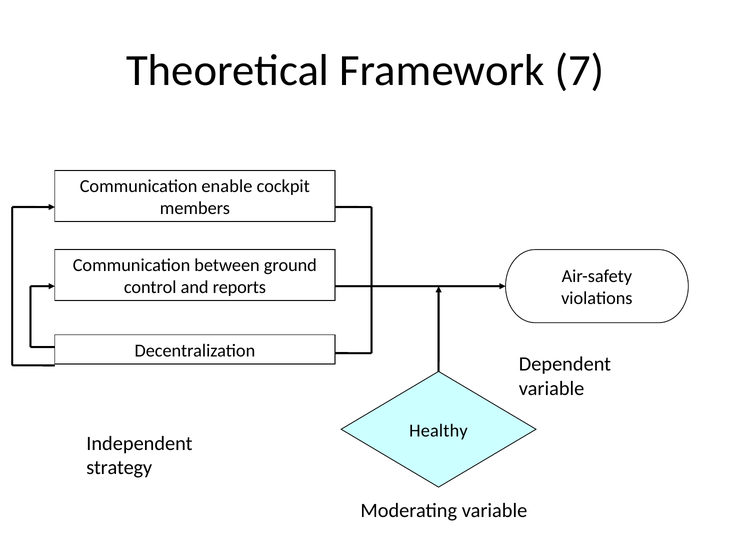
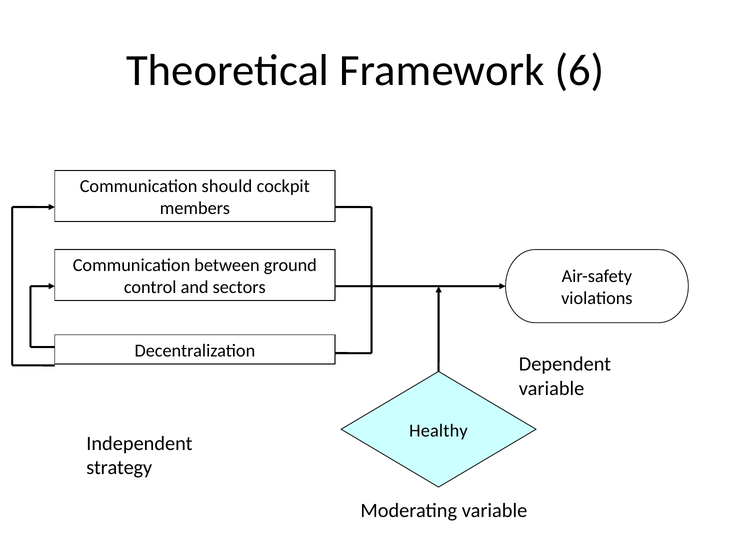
7: 7 -> 6 (579, 71)
enable: enable -> should (227, 186)
reports: reports -> sectors (239, 287)
